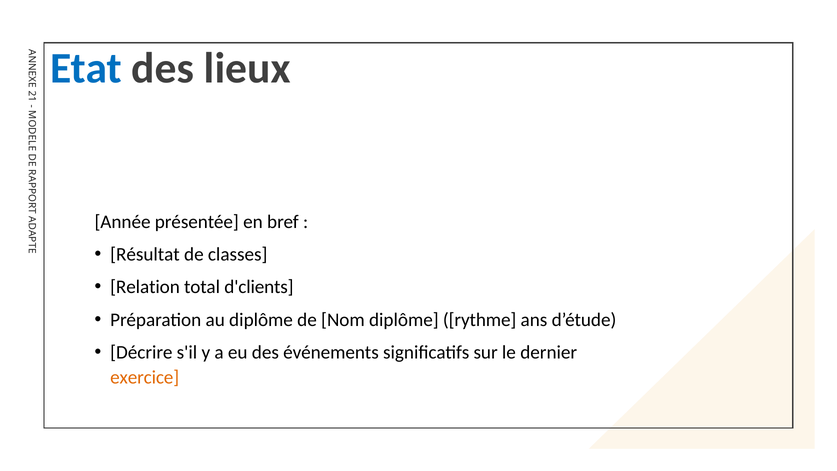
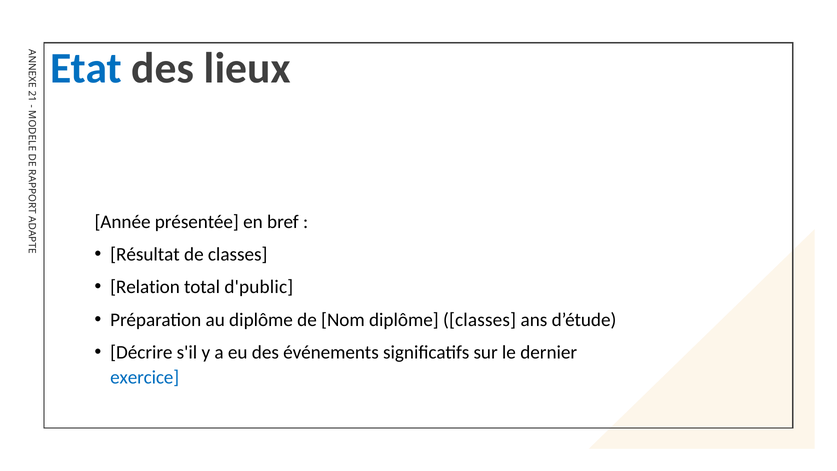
d'clients: d'clients -> d'public (259, 287)
diplôme rythme: rythme -> classes (480, 320)
exercice colour: orange -> blue (145, 377)
